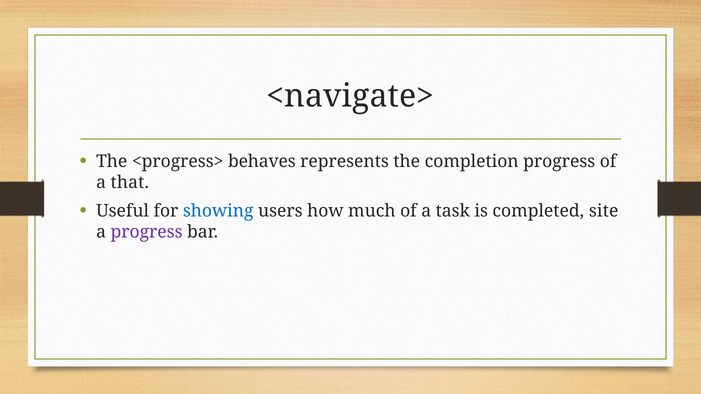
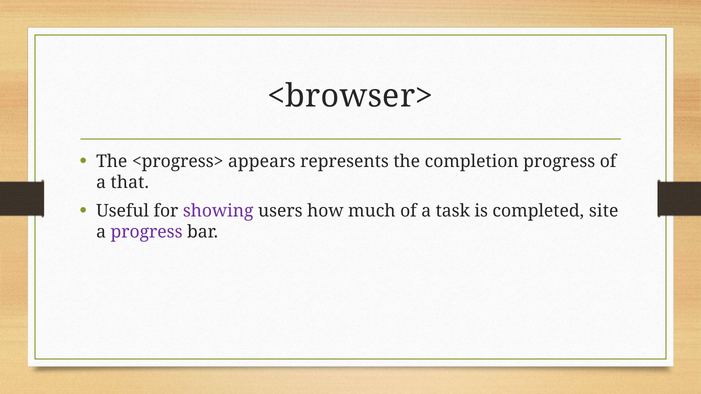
<navigate>: <navigate> -> <browser> (350, 96)
behaves: behaves -> appears (262, 161)
showing colour: blue -> purple (218, 211)
